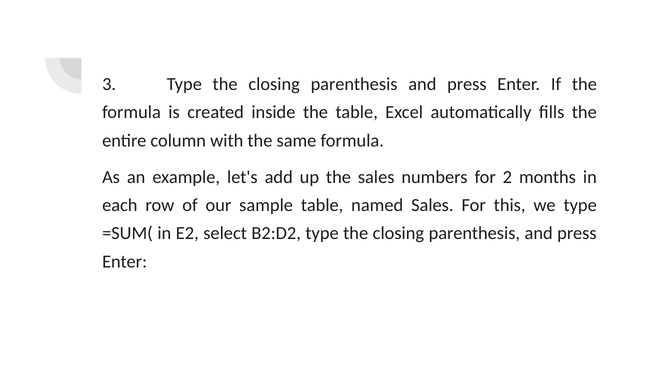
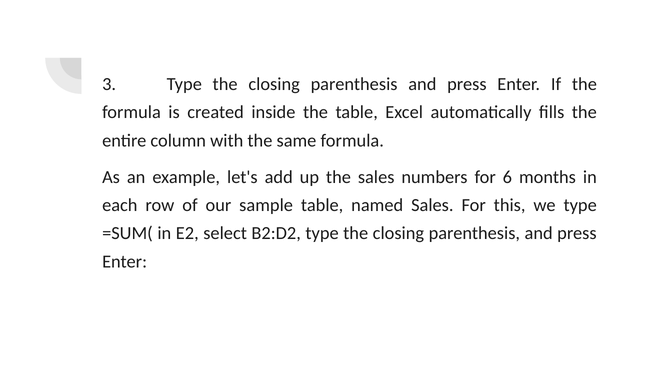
2: 2 -> 6 (507, 177)
